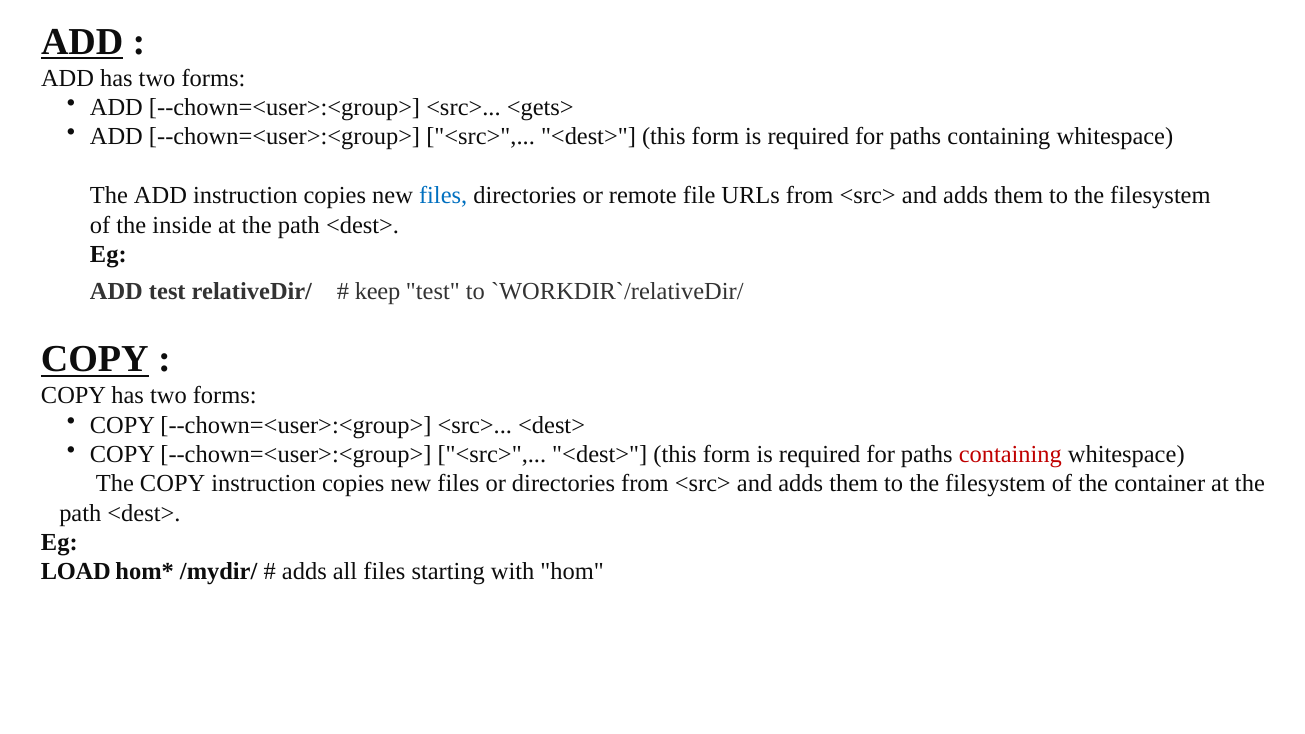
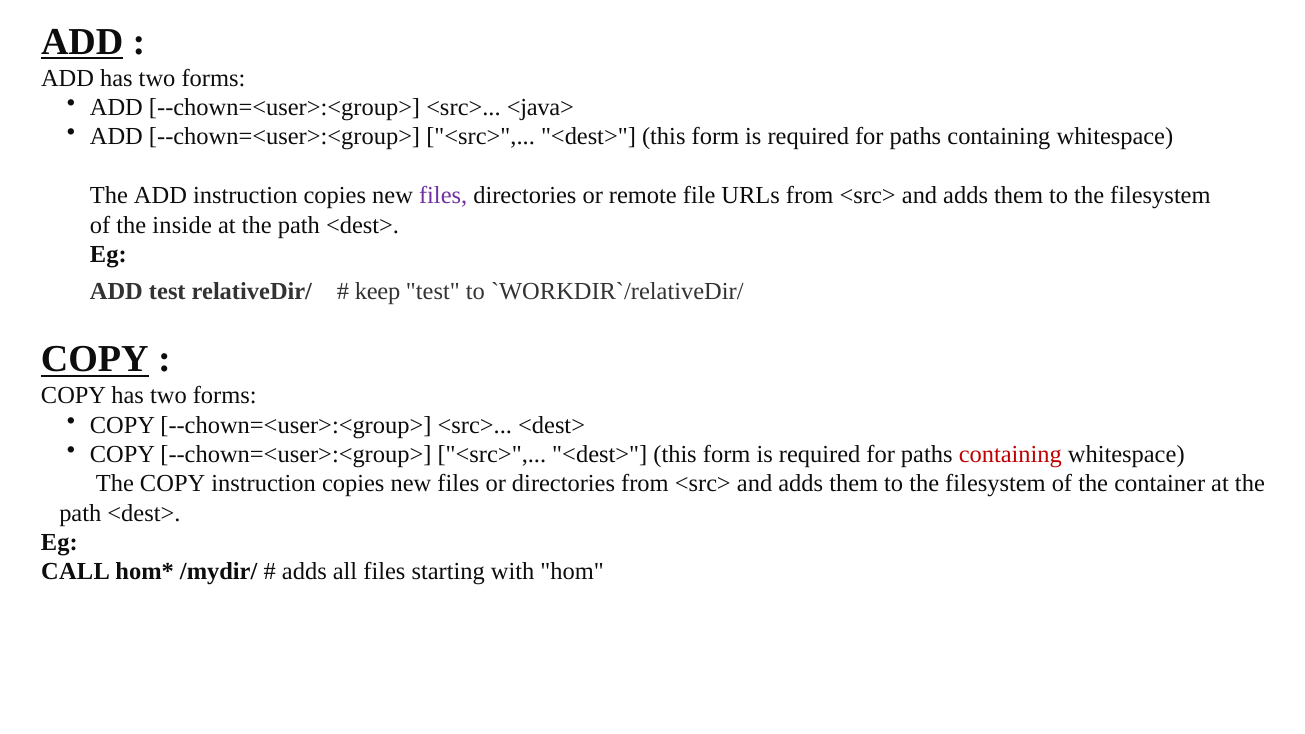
<gets>: <gets> -> <java> (540, 108)
files colour: blue -> purple (443, 196)
LOAD: LOAD -> CALL (75, 572)
